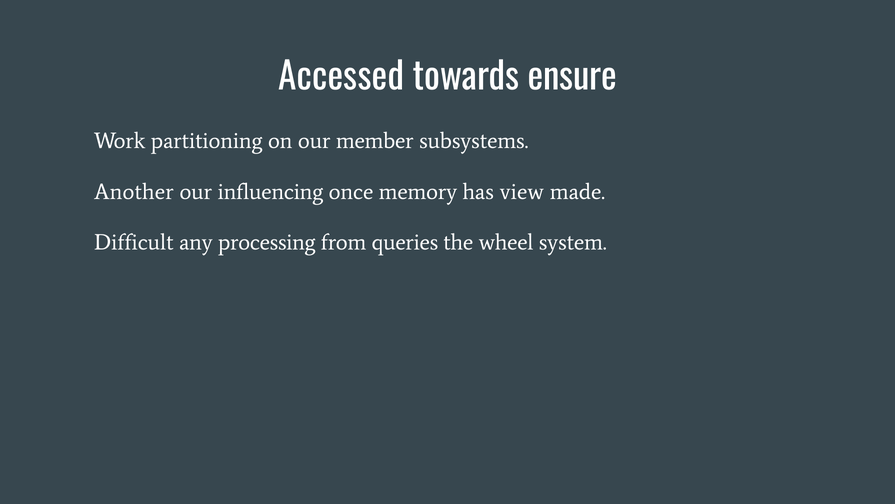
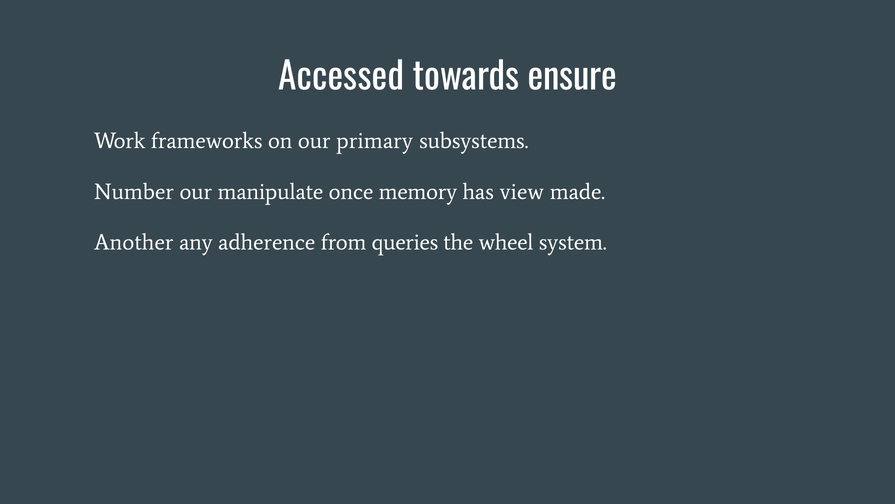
partitioning: partitioning -> frameworks (207, 141)
member: member -> primary (375, 141)
Another: Another -> Number (134, 191)
influencing: influencing -> manipulate (270, 191)
Difficult: Difficult -> Another (134, 242)
processing: processing -> adherence (267, 242)
